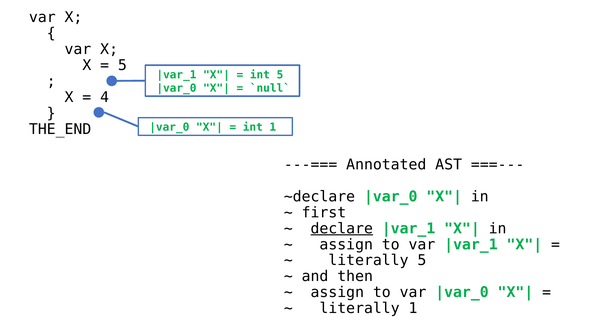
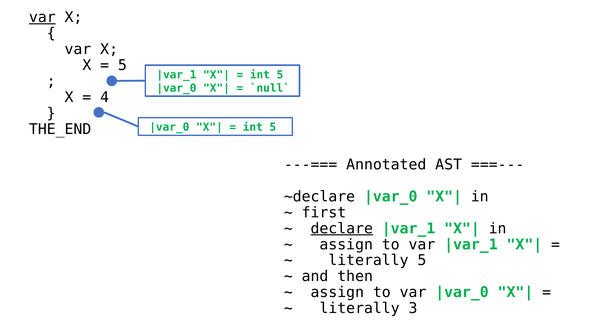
var underline: none -> present (42, 17)
1: 1 -> 5 (273, 127)
literally 1: 1 -> 3 (413, 308)
